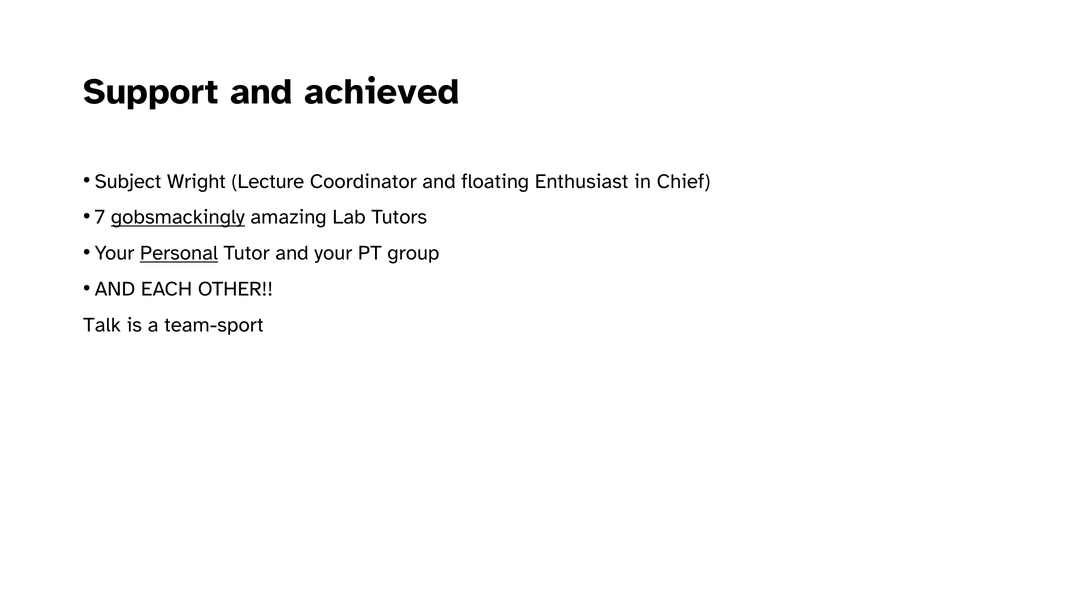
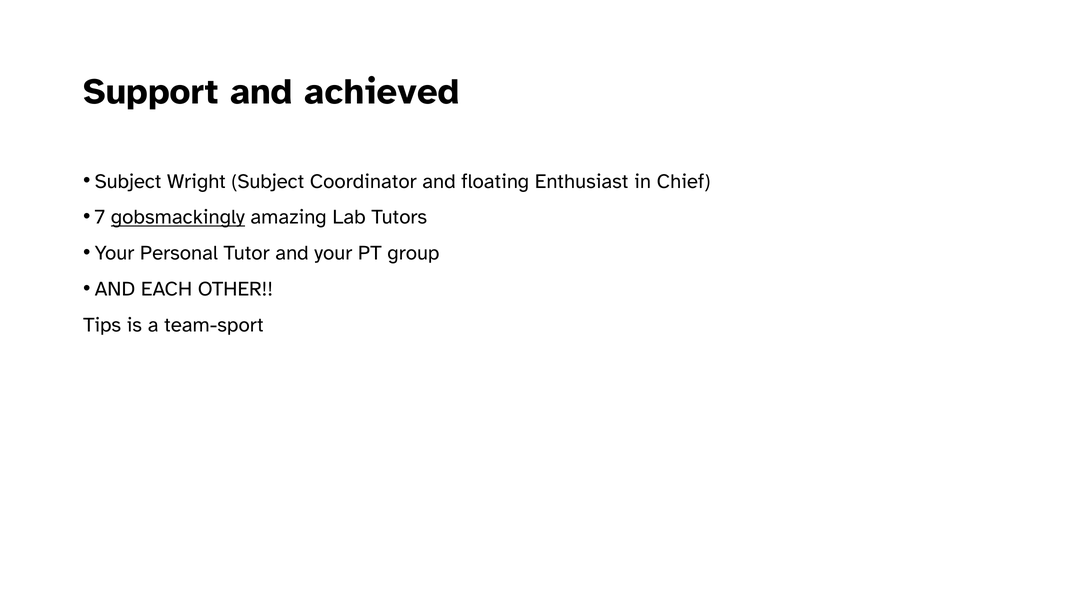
Wright Lecture: Lecture -> Subject (268, 181)
Personal underline: present -> none (179, 253)
Talk: Talk -> Tips (102, 325)
